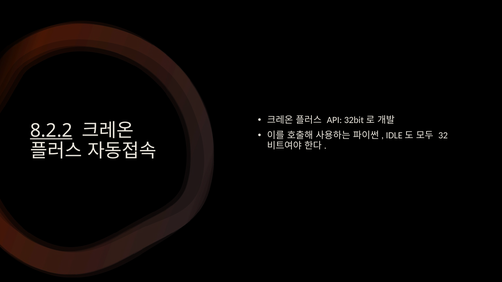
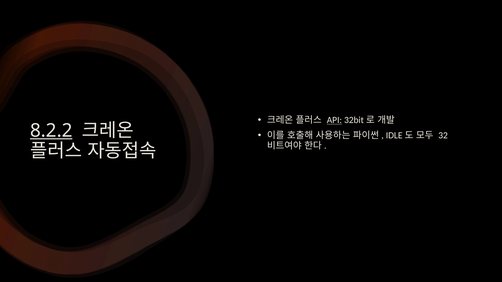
API underline: none -> present (334, 120)
